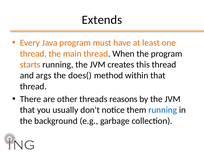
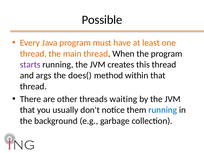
Extends: Extends -> Possible (102, 20)
starts colour: orange -> purple (30, 65)
reasons: reasons -> waiting (123, 99)
